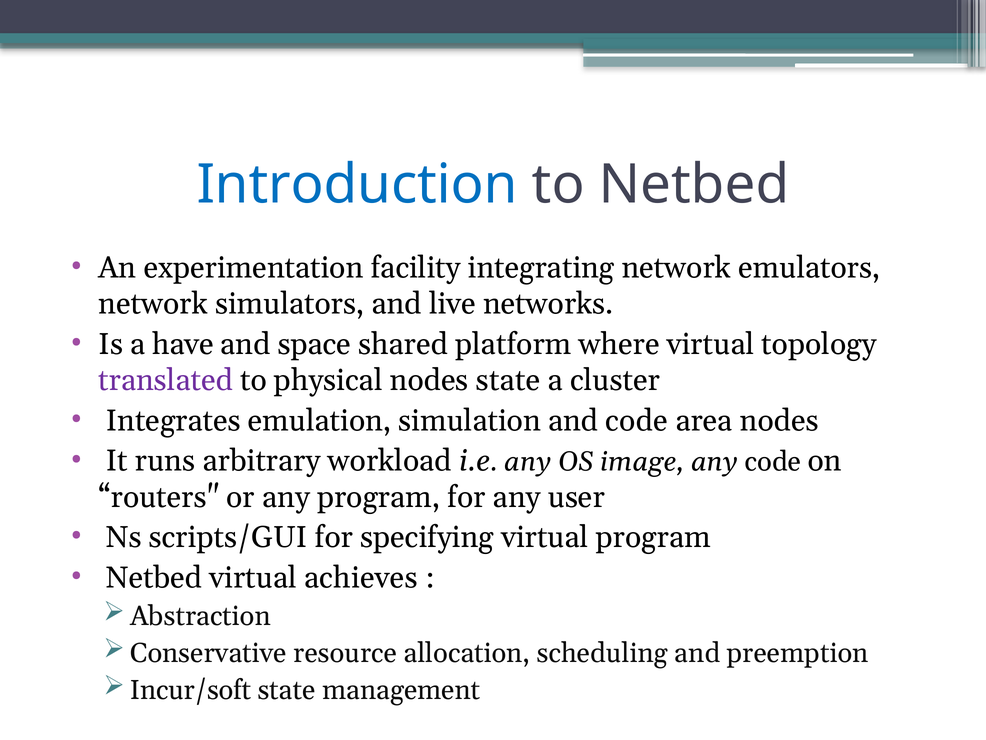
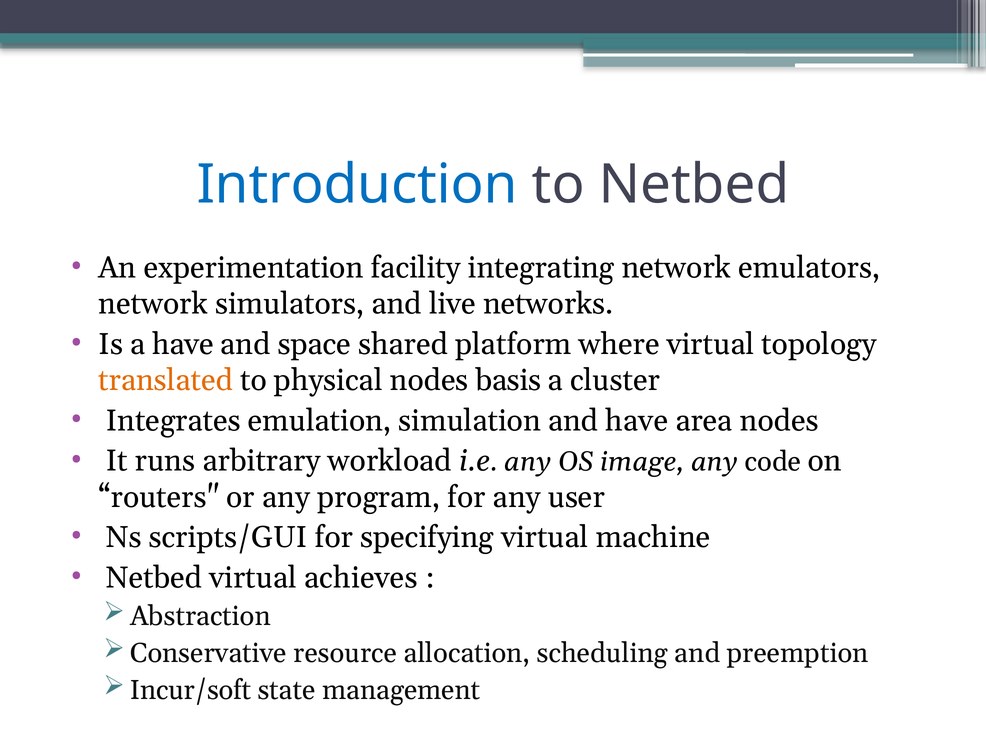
translated colour: purple -> orange (166, 380)
nodes state: state -> basis (508, 380)
and code: code -> have (637, 420)
virtual program: program -> machine (653, 537)
